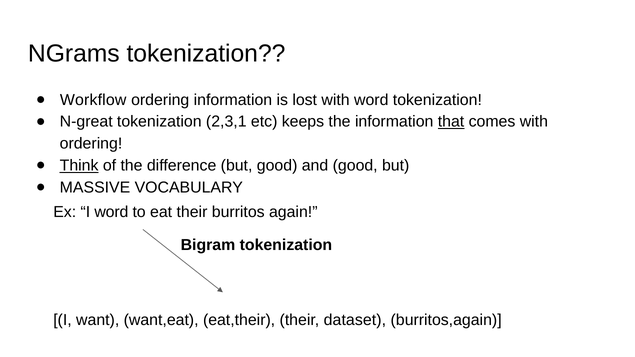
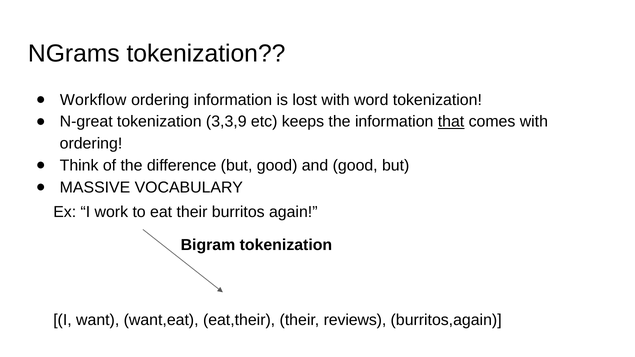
2,3,1: 2,3,1 -> 3,3,9 (226, 122)
Think underline: present -> none (79, 166)
I word: word -> work (111, 212)
dataset: dataset -> reviews (355, 320)
